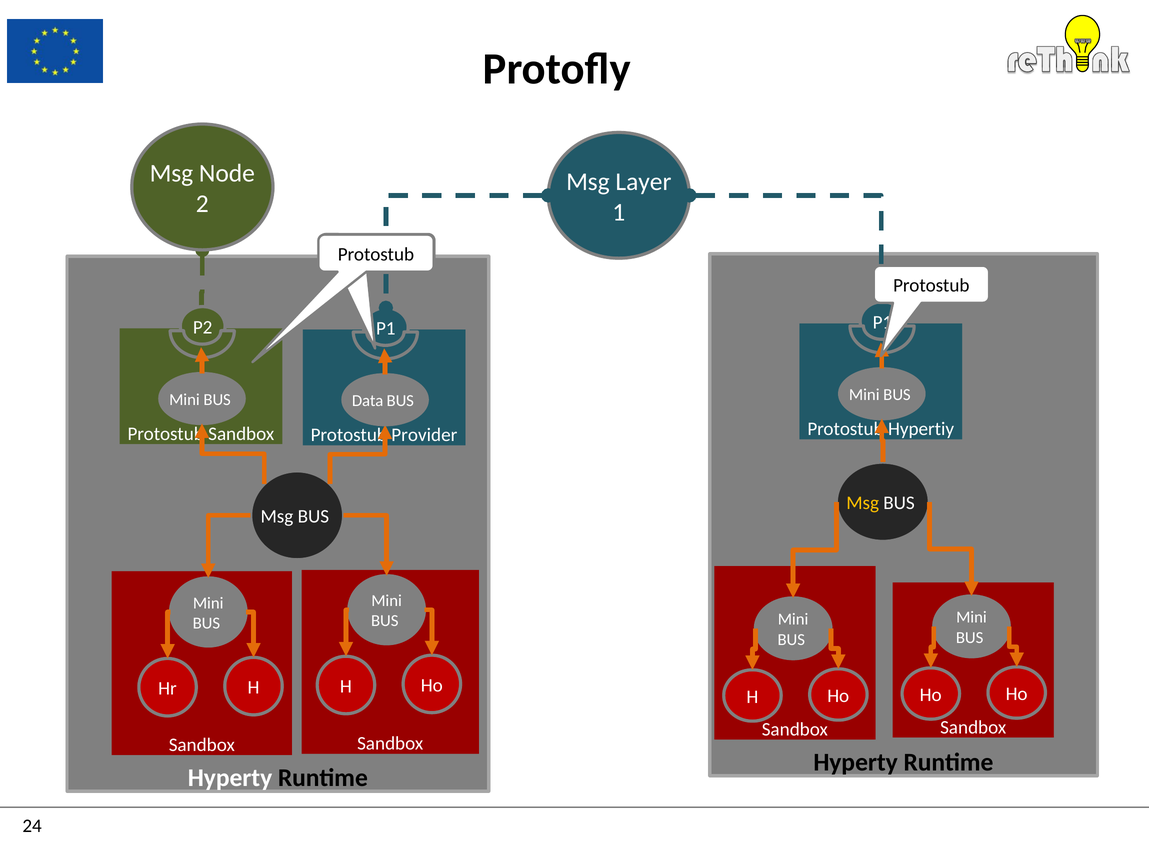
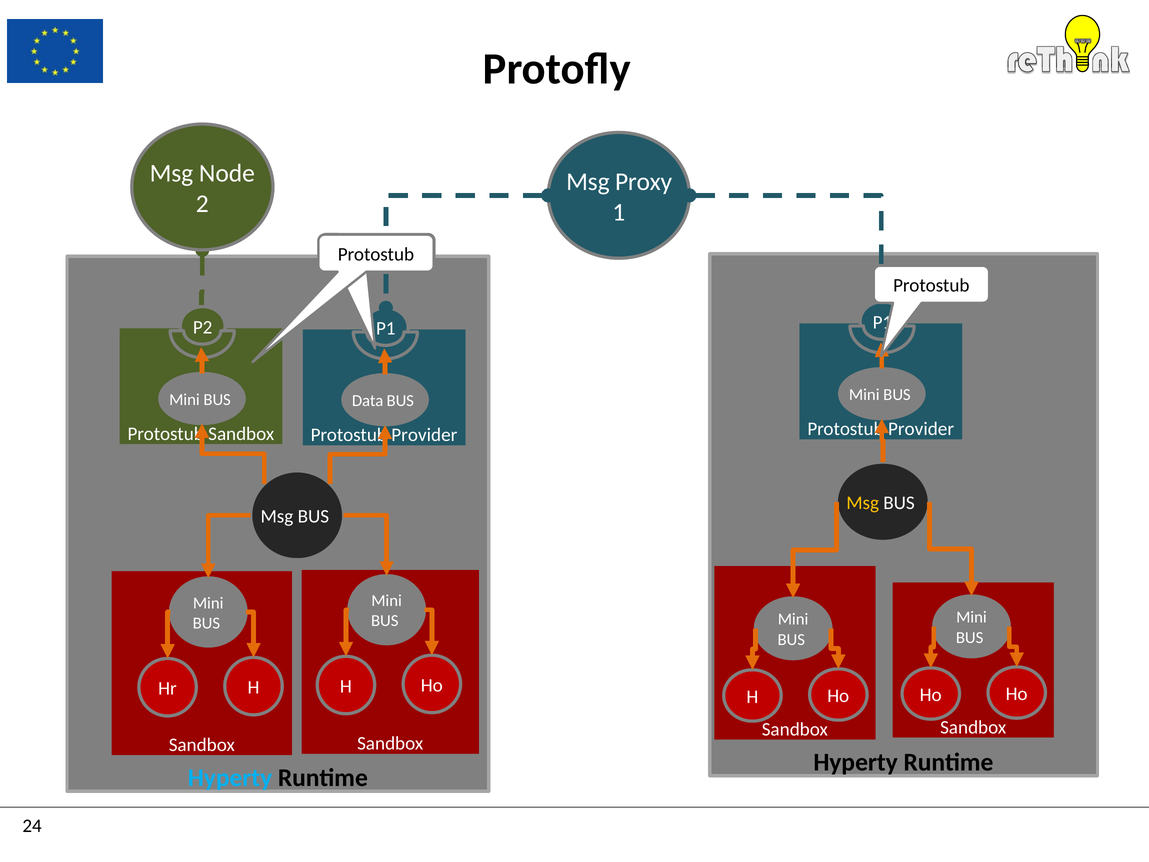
Layer: Layer -> Proxy (644, 182)
Hypertiy: Hypertiy -> Provider (921, 429)
Hyperty colour: white -> light blue (230, 778)
